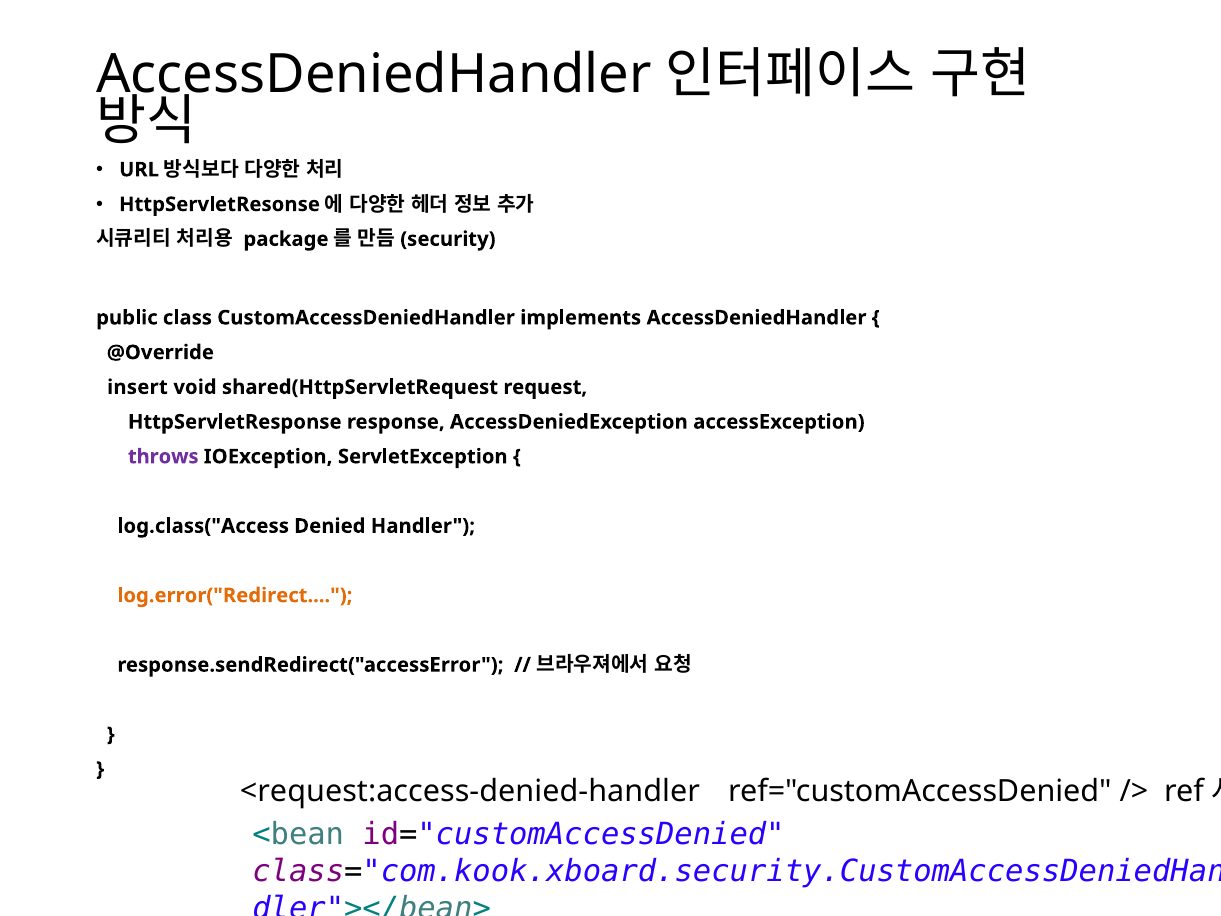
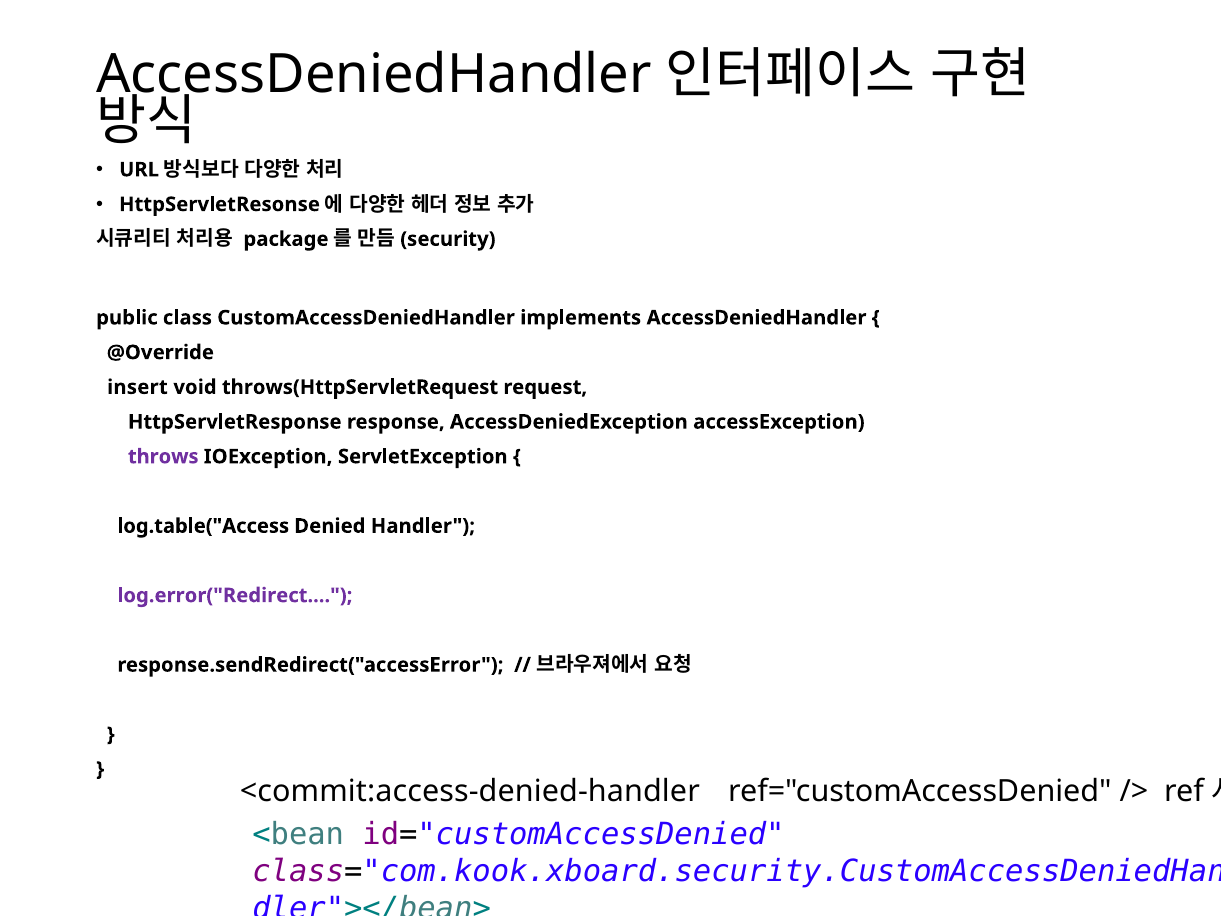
shared(HttpServletRequest: shared(HttpServletRequest -> throws(HttpServletRequest (360, 387)
log.class("Access: log.class("Access -> log.table("Access (203, 526)
log.error("Redirect colour: orange -> purple (235, 595)
<request:access-denied-handler: <request:access-denied-handler -> <commit:access-denied-handler (470, 791)
